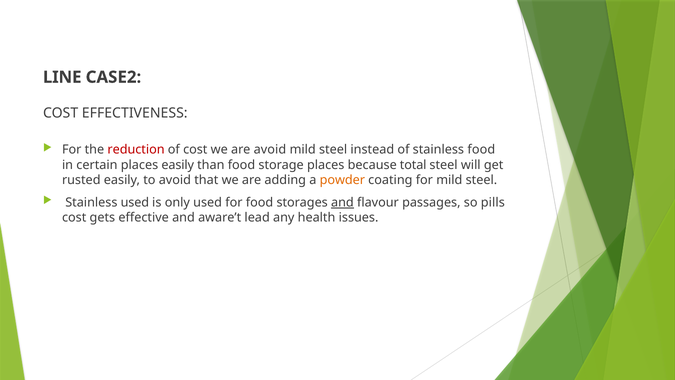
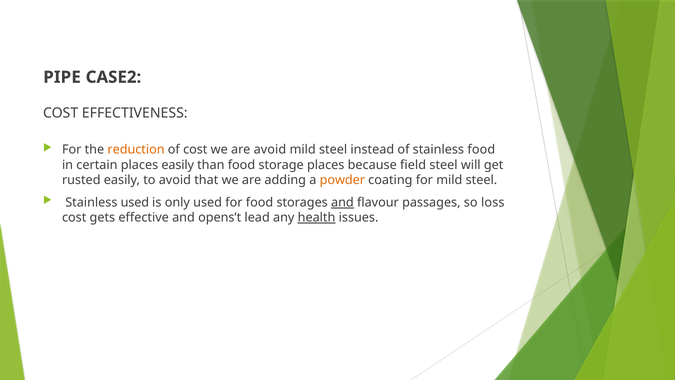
LINE: LINE -> PIPE (62, 77)
reduction colour: red -> orange (136, 150)
total: total -> field (413, 165)
pills: pills -> loss (493, 202)
aware’t: aware’t -> opens’t (220, 217)
health underline: none -> present (317, 217)
